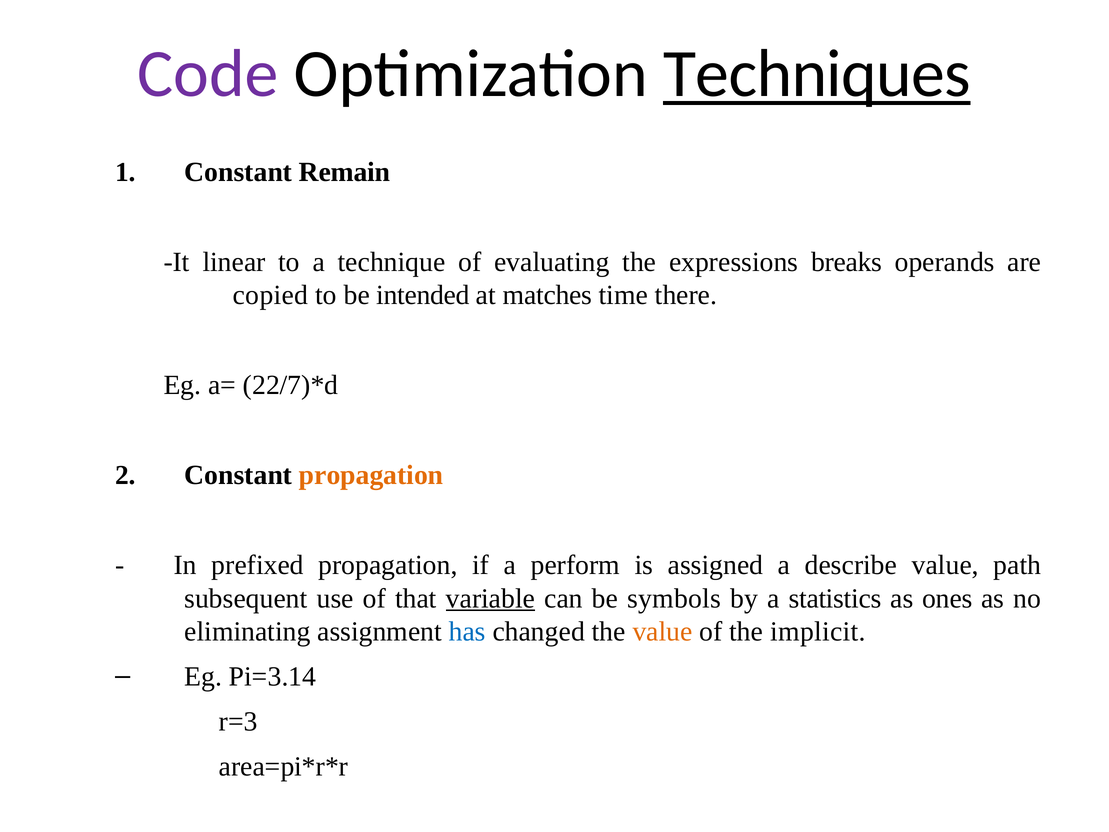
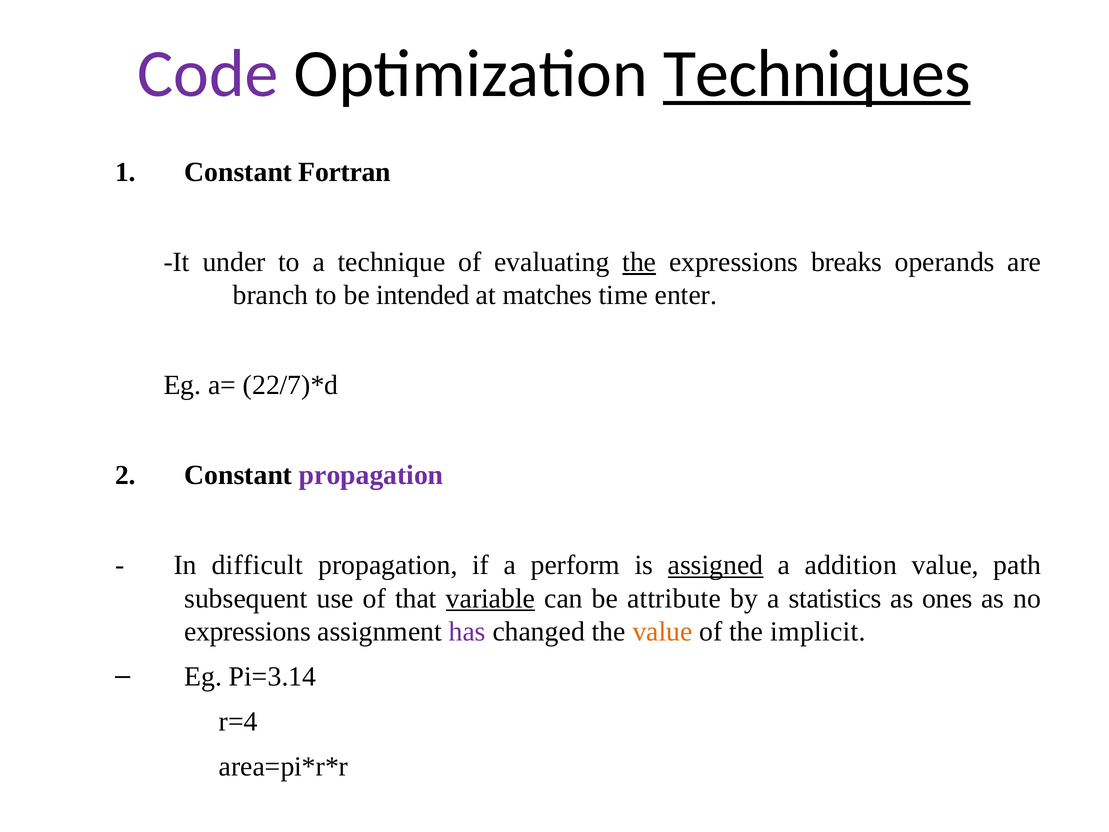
Remain: Remain -> Fortran (344, 172)
linear: linear -> under (234, 262)
the underline: none -> present (639, 262)
copied: copied -> branch (271, 295)
there: there -> enter (686, 295)
propagation colour: orange -> purple (371, 475)
prefixed: prefixed -> difficult (257, 565)
assigned underline: none -> present (716, 565)
describe: describe -> addition (851, 565)
symbols: symbols -> attribute (674, 598)
eliminating: eliminating -> expressions (248, 632)
has colour: blue -> purple (467, 632)
r=3: r=3 -> r=4 (238, 722)
